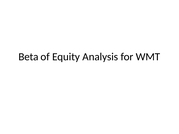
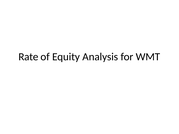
Beta: Beta -> Rate (28, 57)
